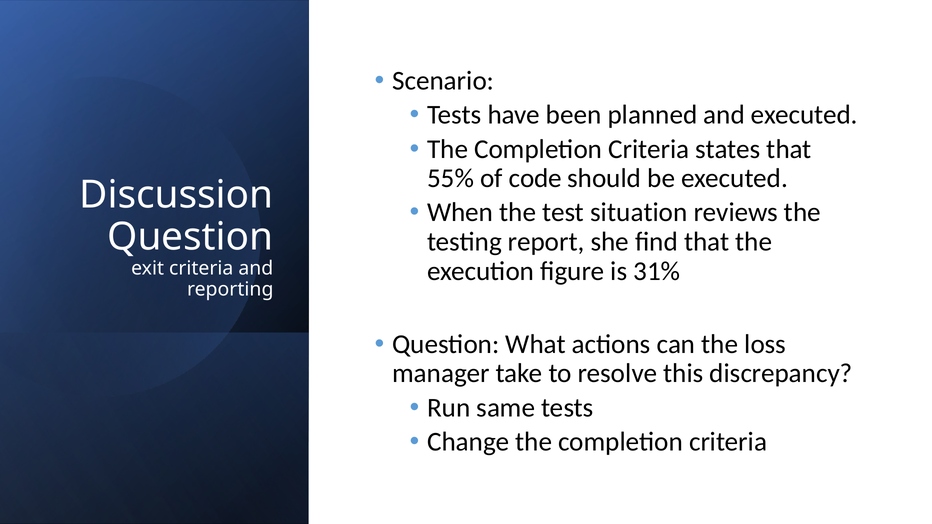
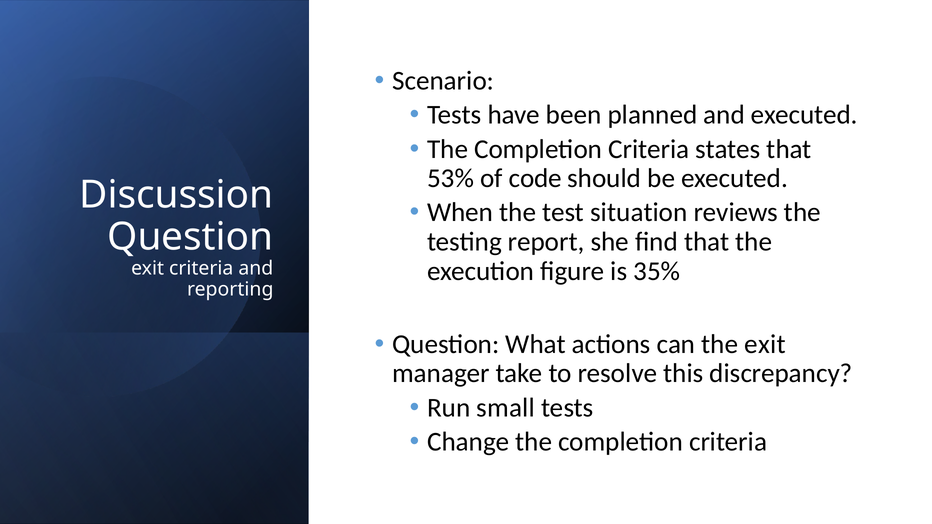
55%: 55% -> 53% (451, 178)
31%: 31% -> 35% (657, 271)
the loss: loss -> exit (765, 344)
same: same -> small (506, 408)
